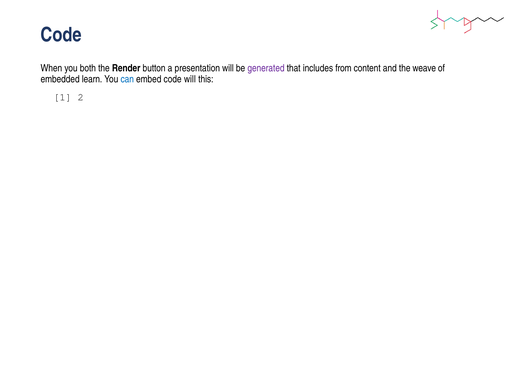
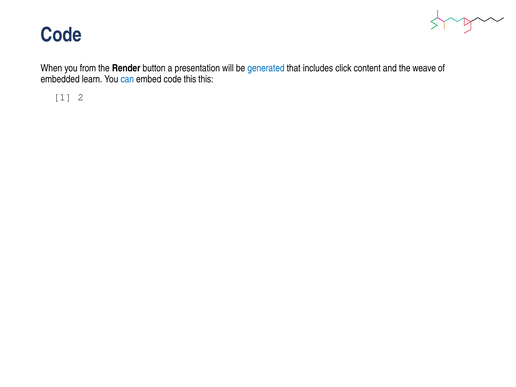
both: both -> from (88, 68)
generated colour: purple -> blue (266, 68)
from: from -> click (343, 68)
code will: will -> this (190, 79)
